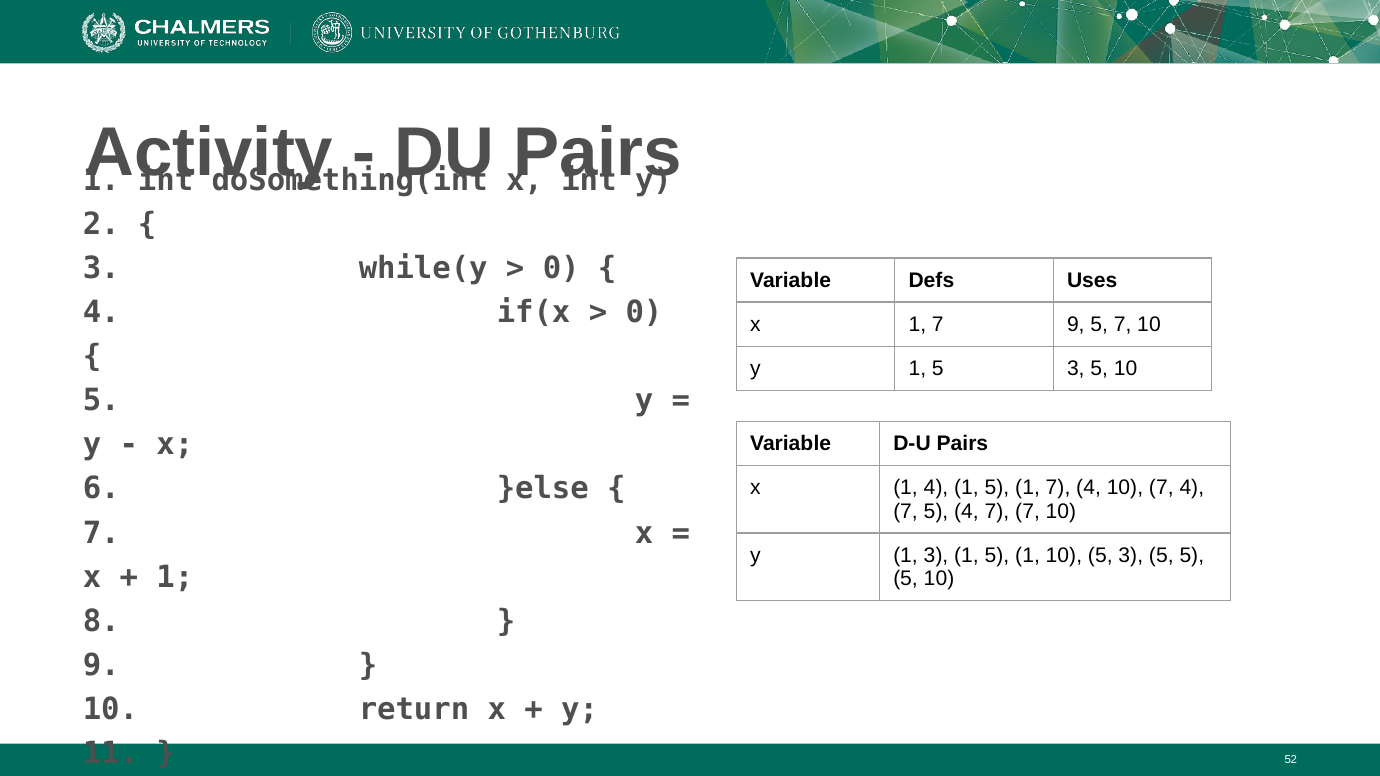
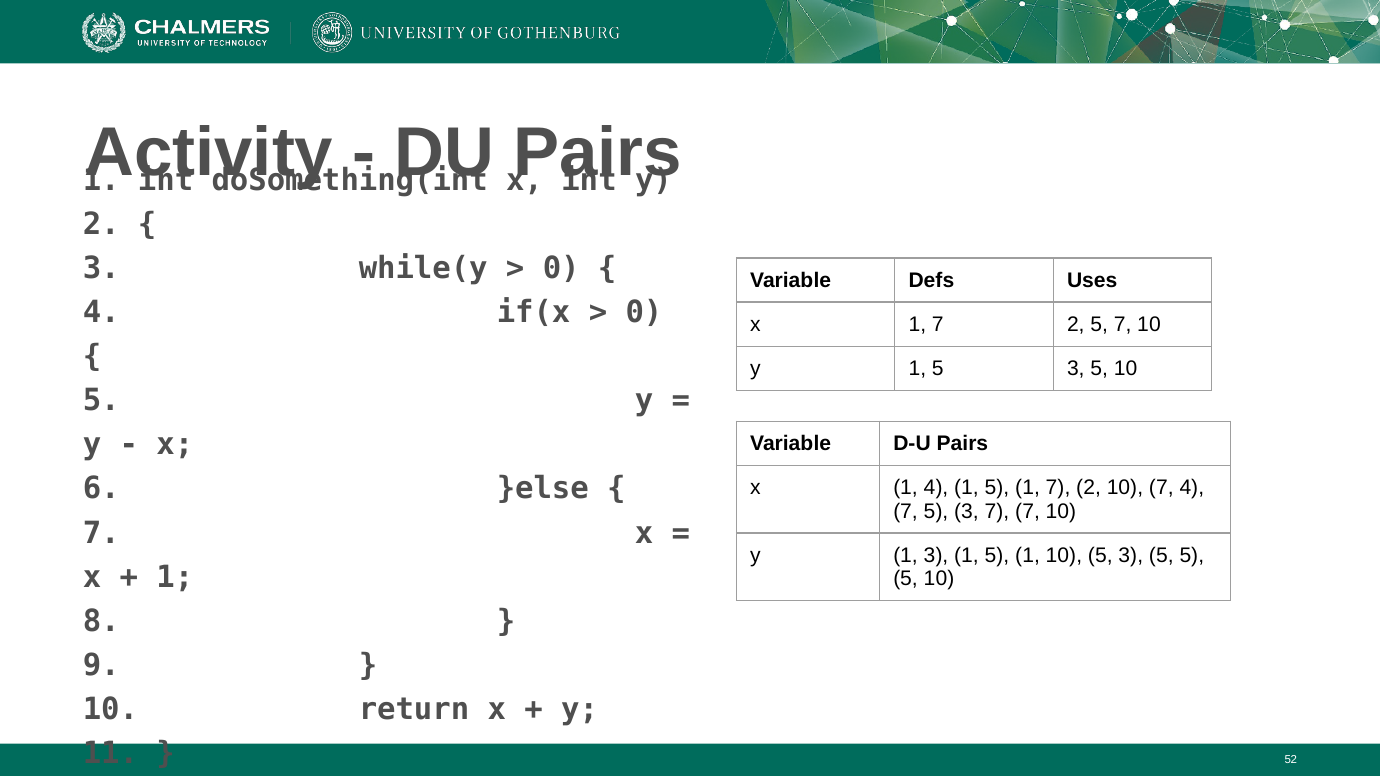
x 1 7 9: 9 -> 2 (1076, 325)
5 1 7 4: 4 -> 2 (1089, 488)
7 5 4: 4 -> 3 (966, 511)
